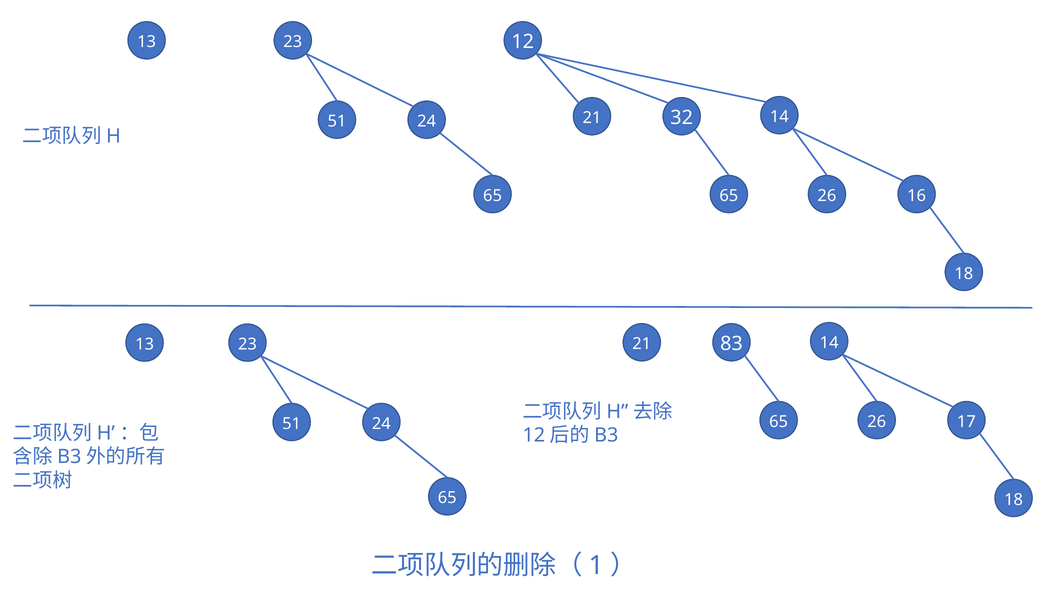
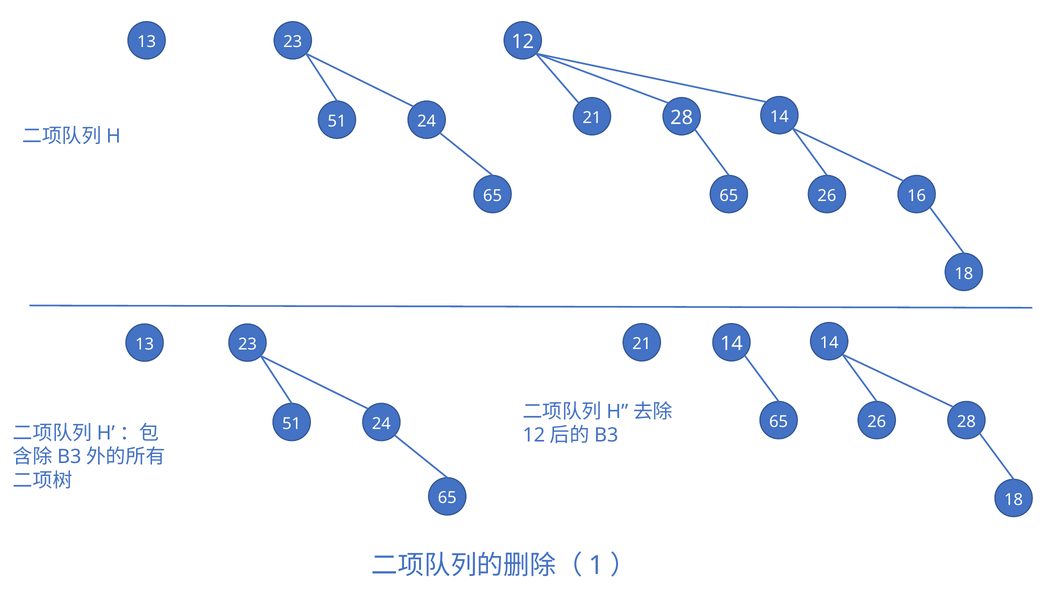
21 32: 32 -> 28 (682, 118)
21 83: 83 -> 14 (731, 344)
26 17: 17 -> 28 (966, 422)
